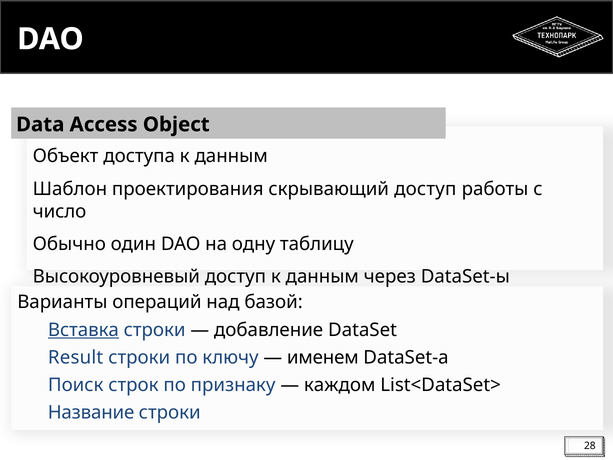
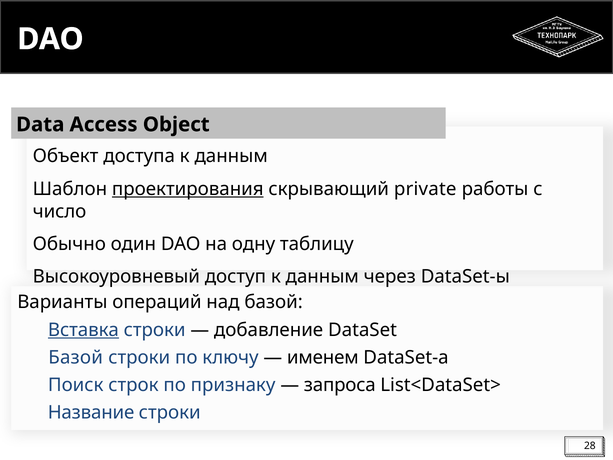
проектирования underline: none -> present (188, 189)
скрывающий доступ: доступ -> private (425, 189)
Result: Result -> Базой (76, 357)
каждом: каждом -> запроса (340, 385)
